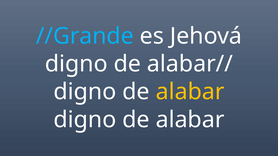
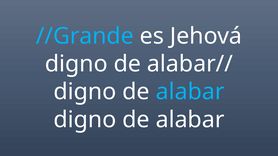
alabar colour: yellow -> light blue (190, 92)
